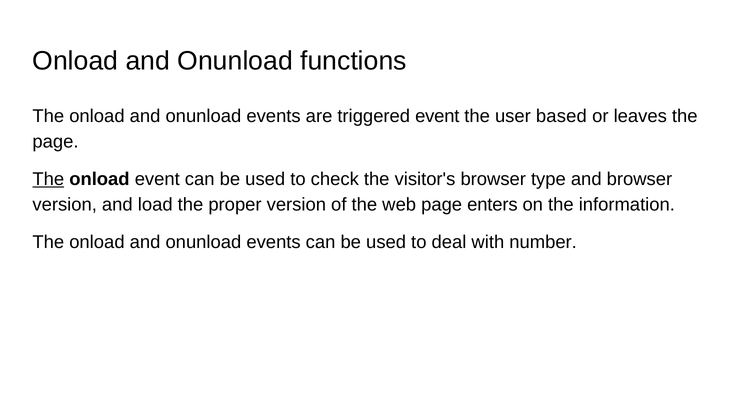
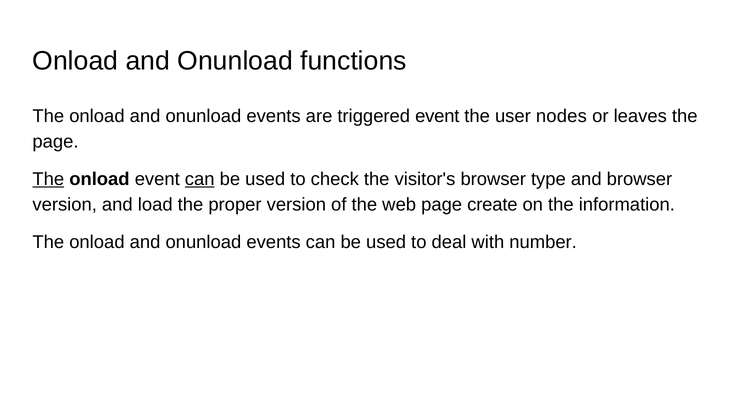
based: based -> nodes (561, 116)
can underline: none -> present (200, 179)
enters: enters -> create (492, 204)
